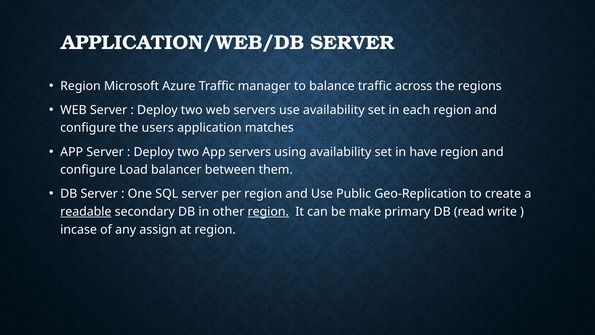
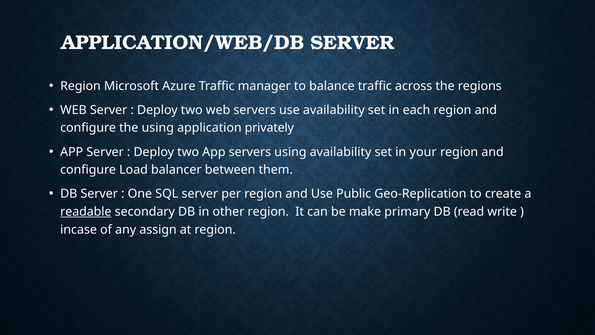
the users: users -> using (158, 128)
matches: matches -> privately (269, 128)
have: have -> your (423, 152)
region underline: present -> none (268, 212)
